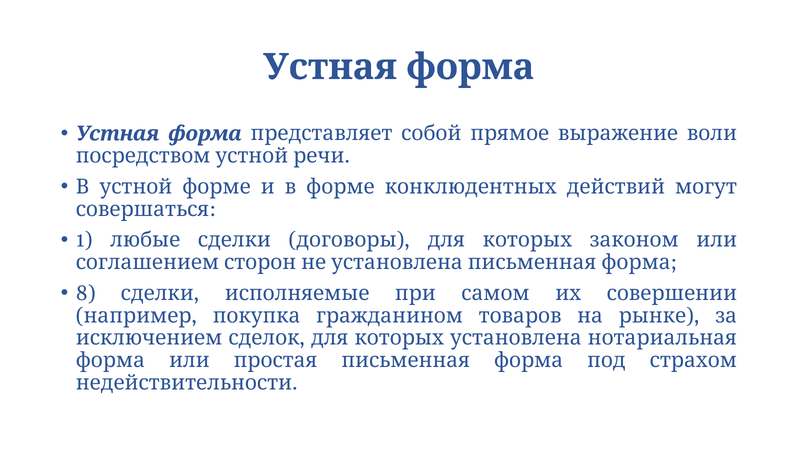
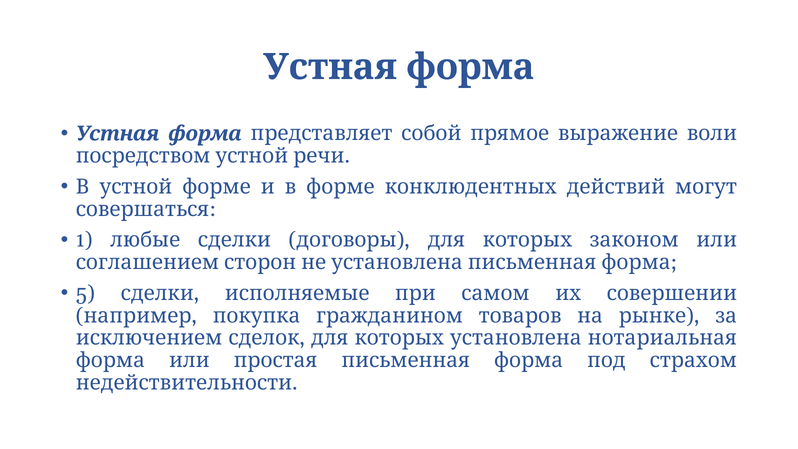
8: 8 -> 5 (85, 293)
